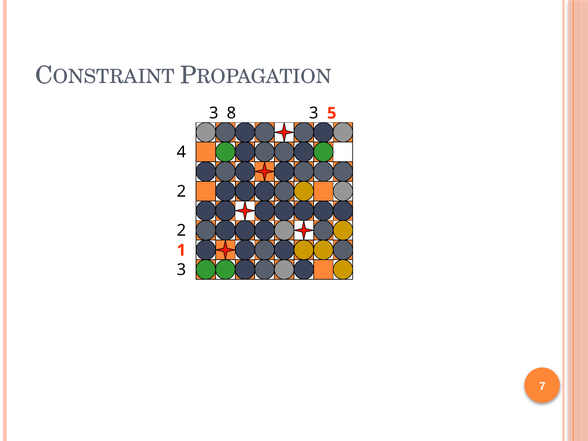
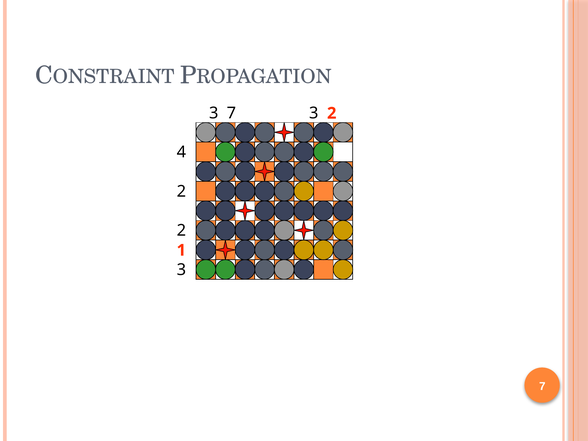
8: 8 -> 7 (232, 113)
3 5: 5 -> 2 (332, 113)
